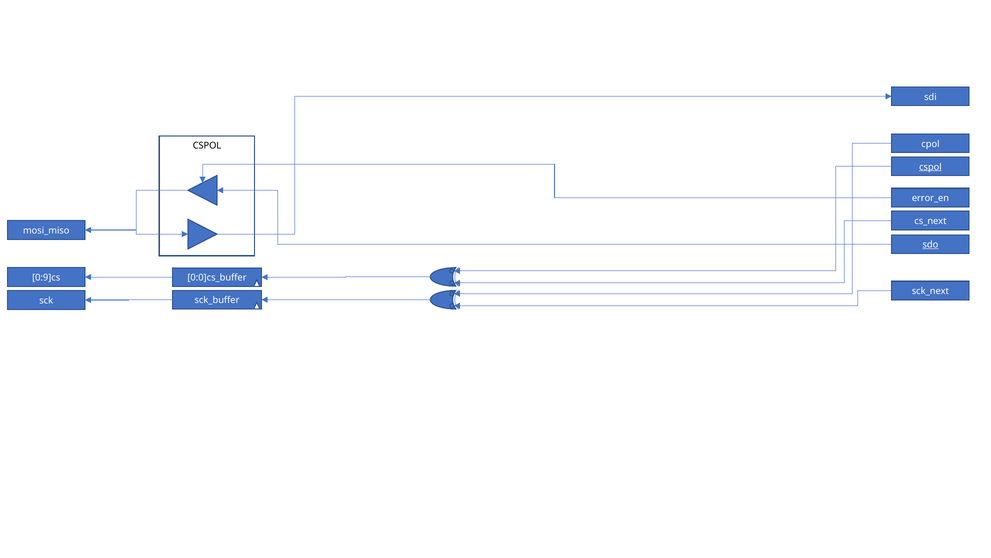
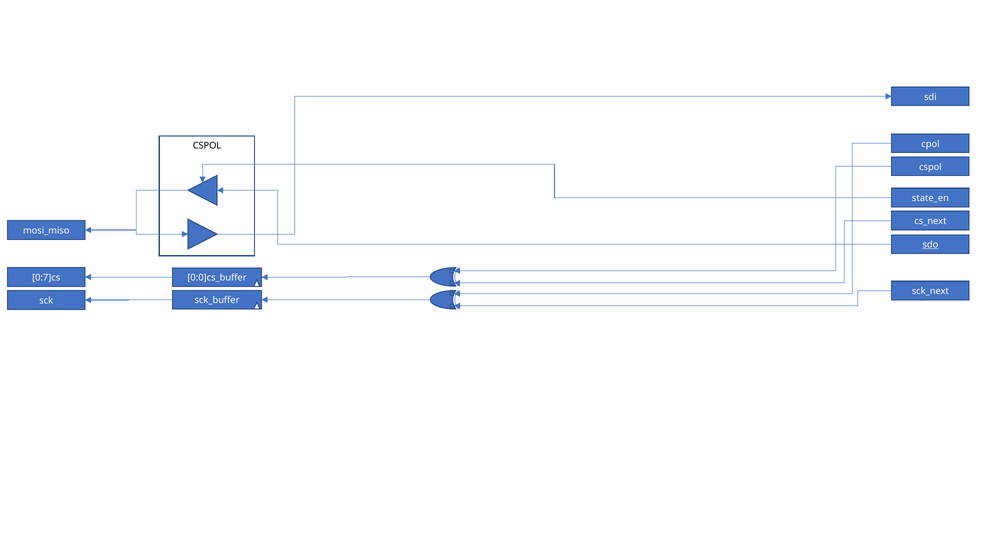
cspol underline: present -> none (930, 167)
error_en: error_en -> state_en (930, 198)
0:9]cs: 0:9]cs -> 0:7]cs (46, 277)
